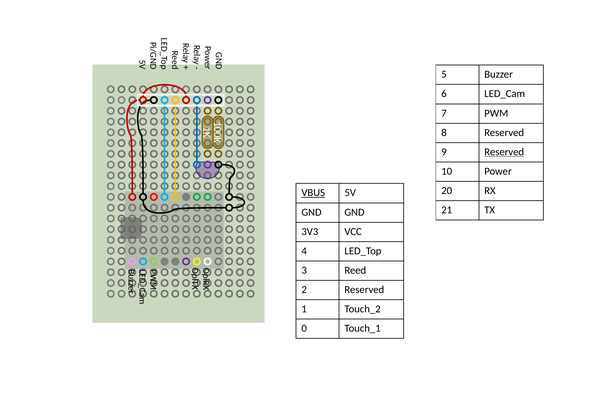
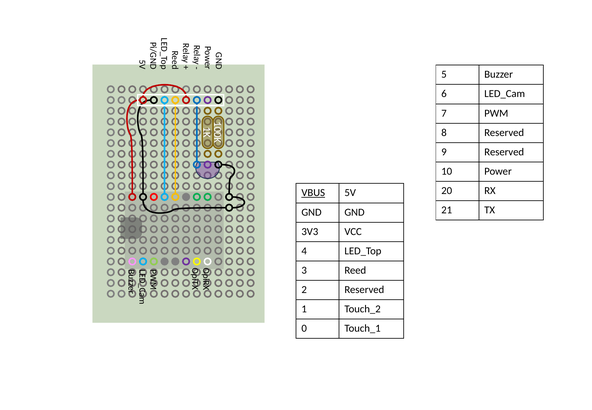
Reserved underline: present -> none (504, 152)
